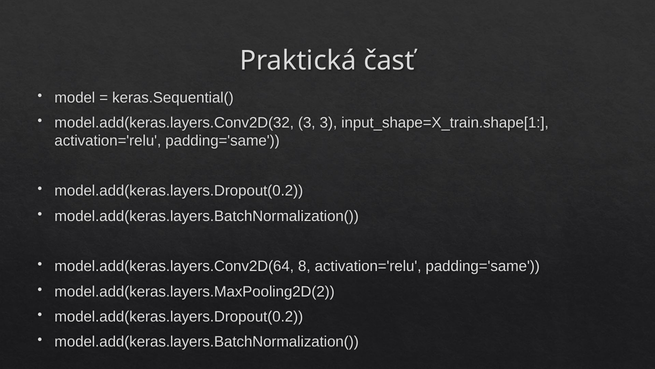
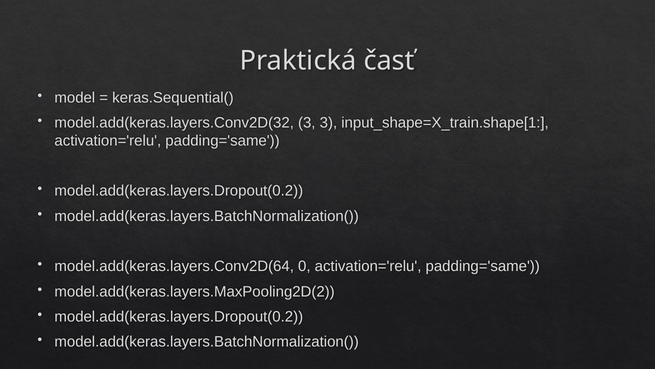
8: 8 -> 0 (304, 266)
